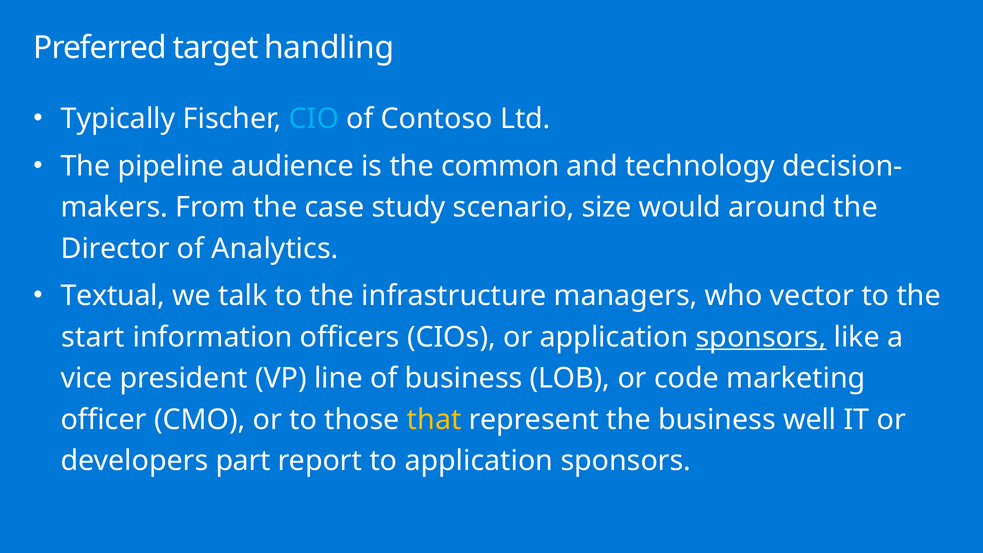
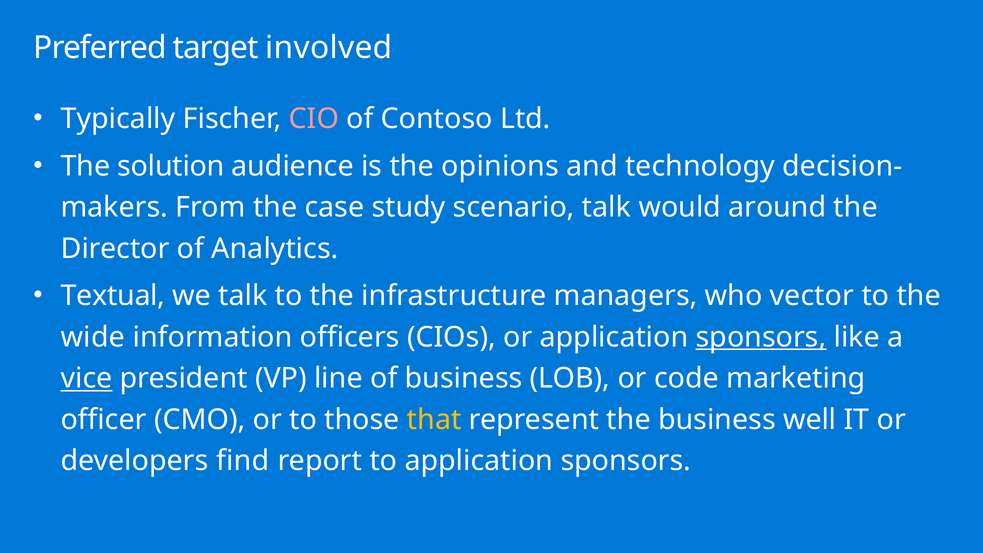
handling: handling -> involved (329, 48)
CIO colour: light blue -> pink (314, 119)
pipeline: pipeline -> solution (171, 166)
common: common -> opinions (500, 166)
scenario size: size -> talk (607, 207)
start: start -> wide (93, 337)
vice underline: none -> present (87, 378)
part: part -> find (243, 461)
